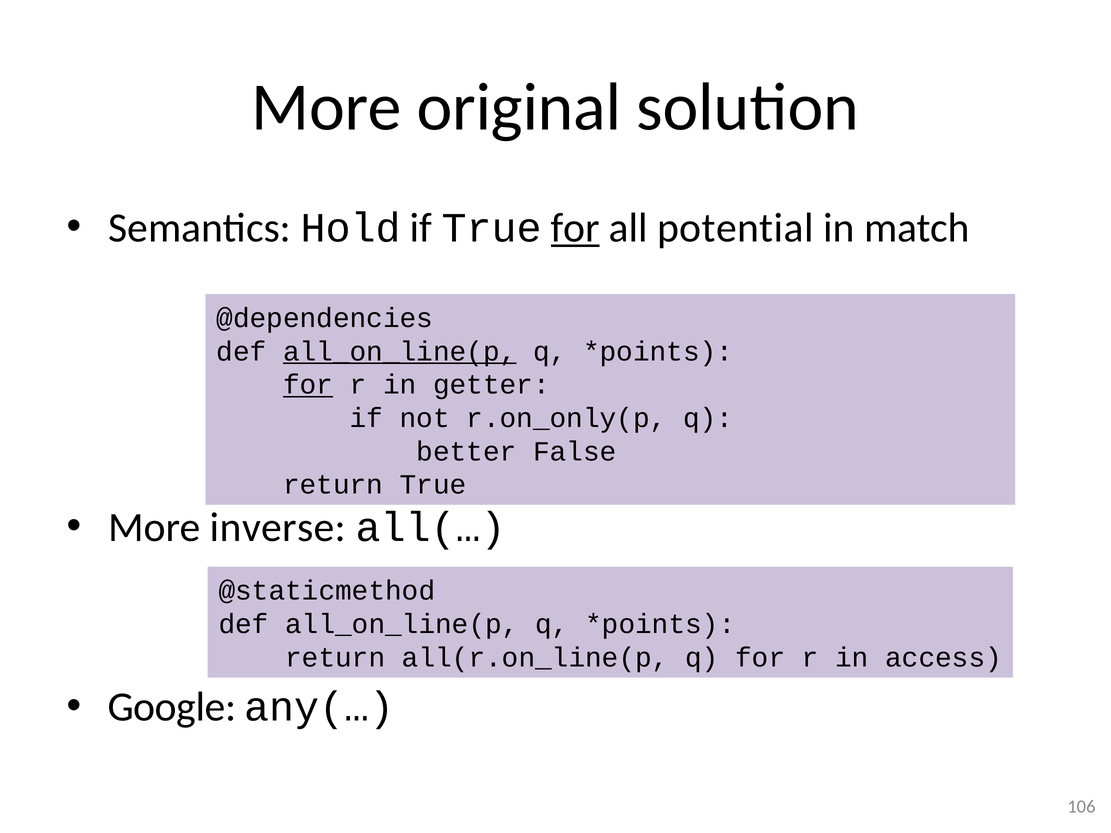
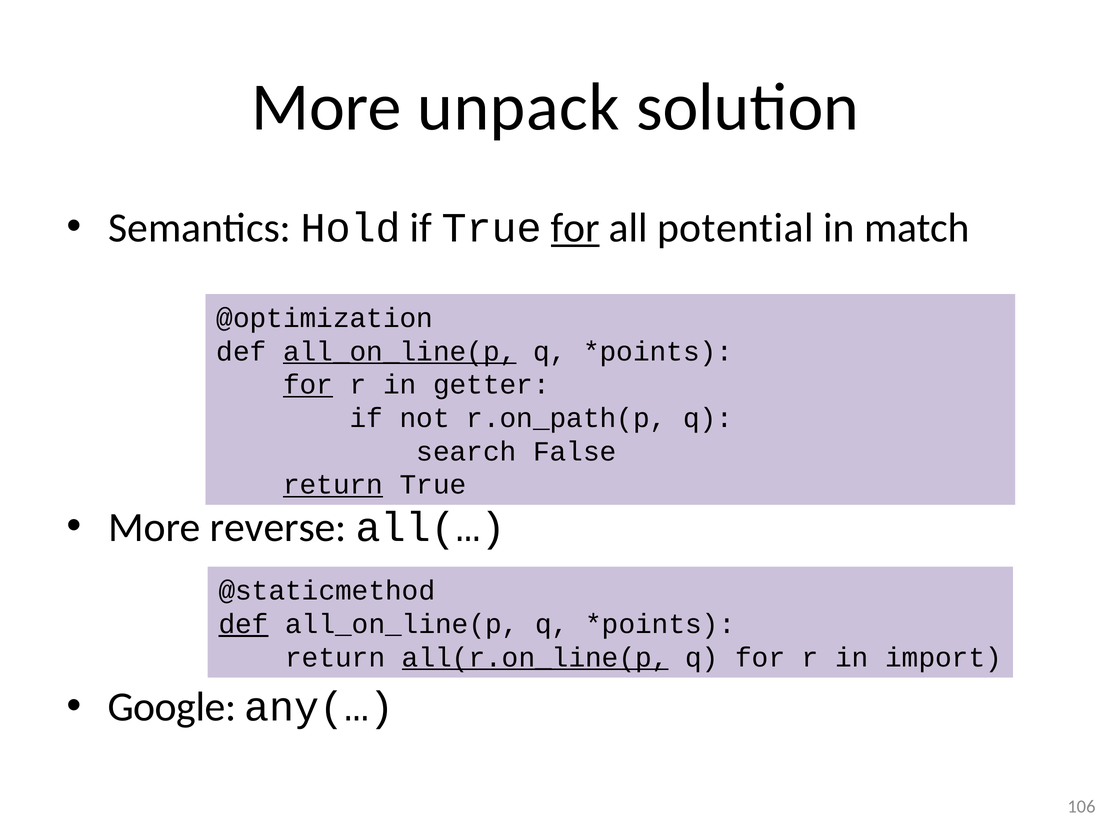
original: original -> unpack (518, 108)
@dependencies: @dependencies -> @optimization (325, 318)
r.on_only(p: r.on_only(p -> r.on_path(p (566, 418)
better: better -> search (466, 452)
return underline: none -> present (333, 485)
inverse: inverse -> reverse (278, 528)
def underline: none -> present (244, 624)
all(r.on_line(p underline: none -> present (535, 658)
access: access -> import (944, 658)
